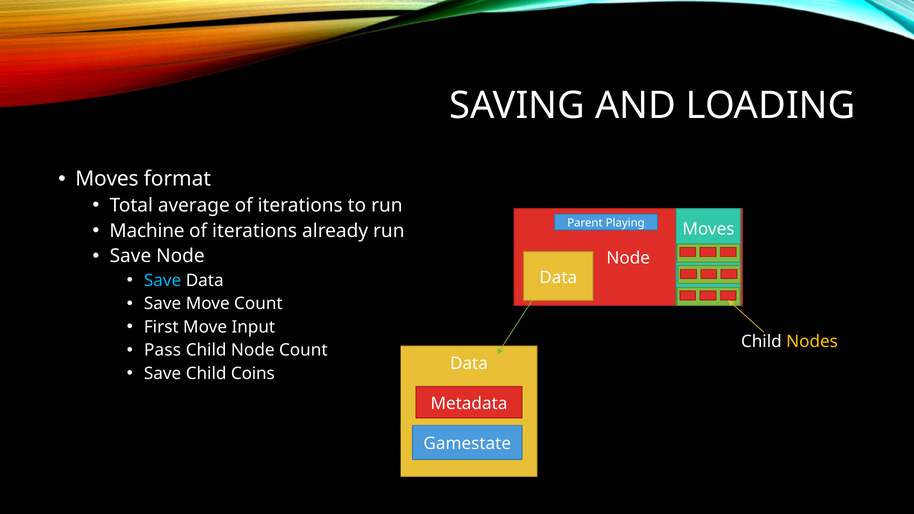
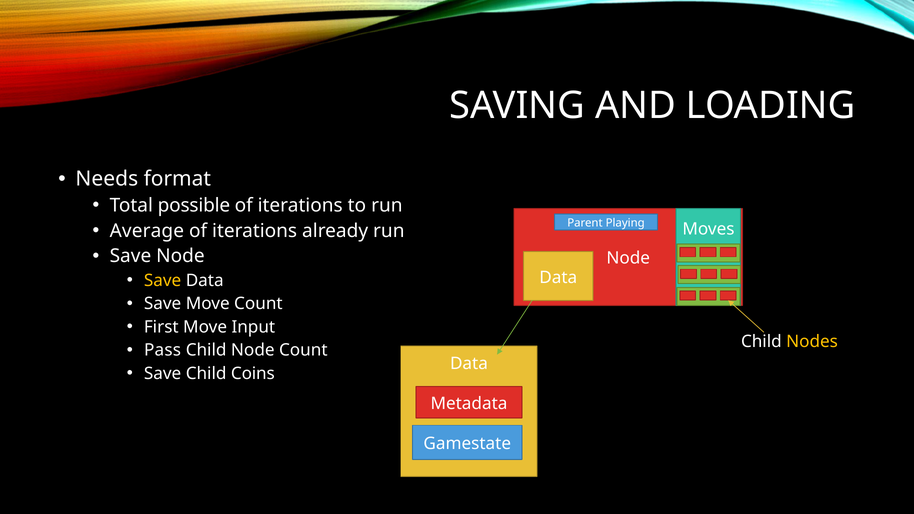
Moves: Moves -> Needs (107, 179)
average: average -> possible (194, 205)
Machine: Machine -> Average (147, 231)
Save colour: light blue -> yellow (163, 280)
